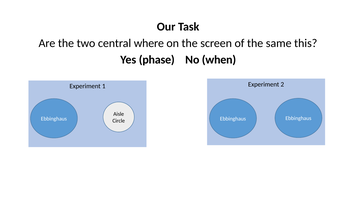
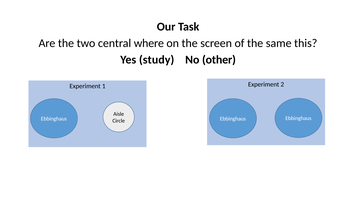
phase: phase -> study (157, 60)
when: when -> other (219, 60)
